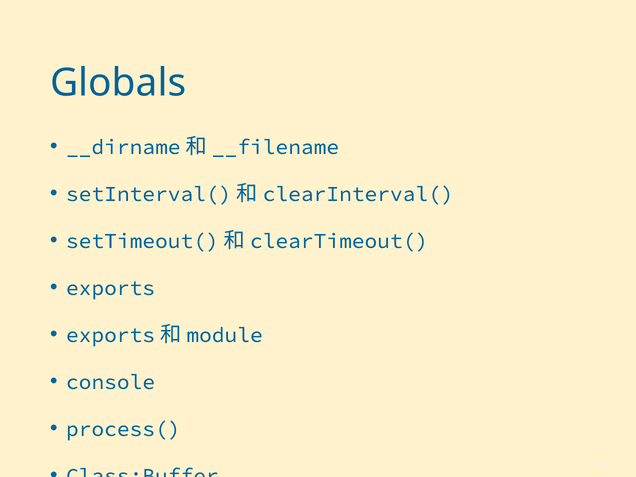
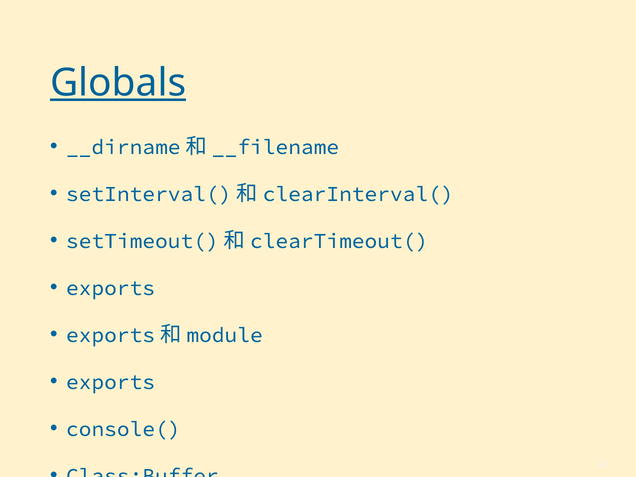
Globals underline: none -> present (118, 83)
console: console -> exports (111, 382)
process(: process( -> console( (123, 429)
